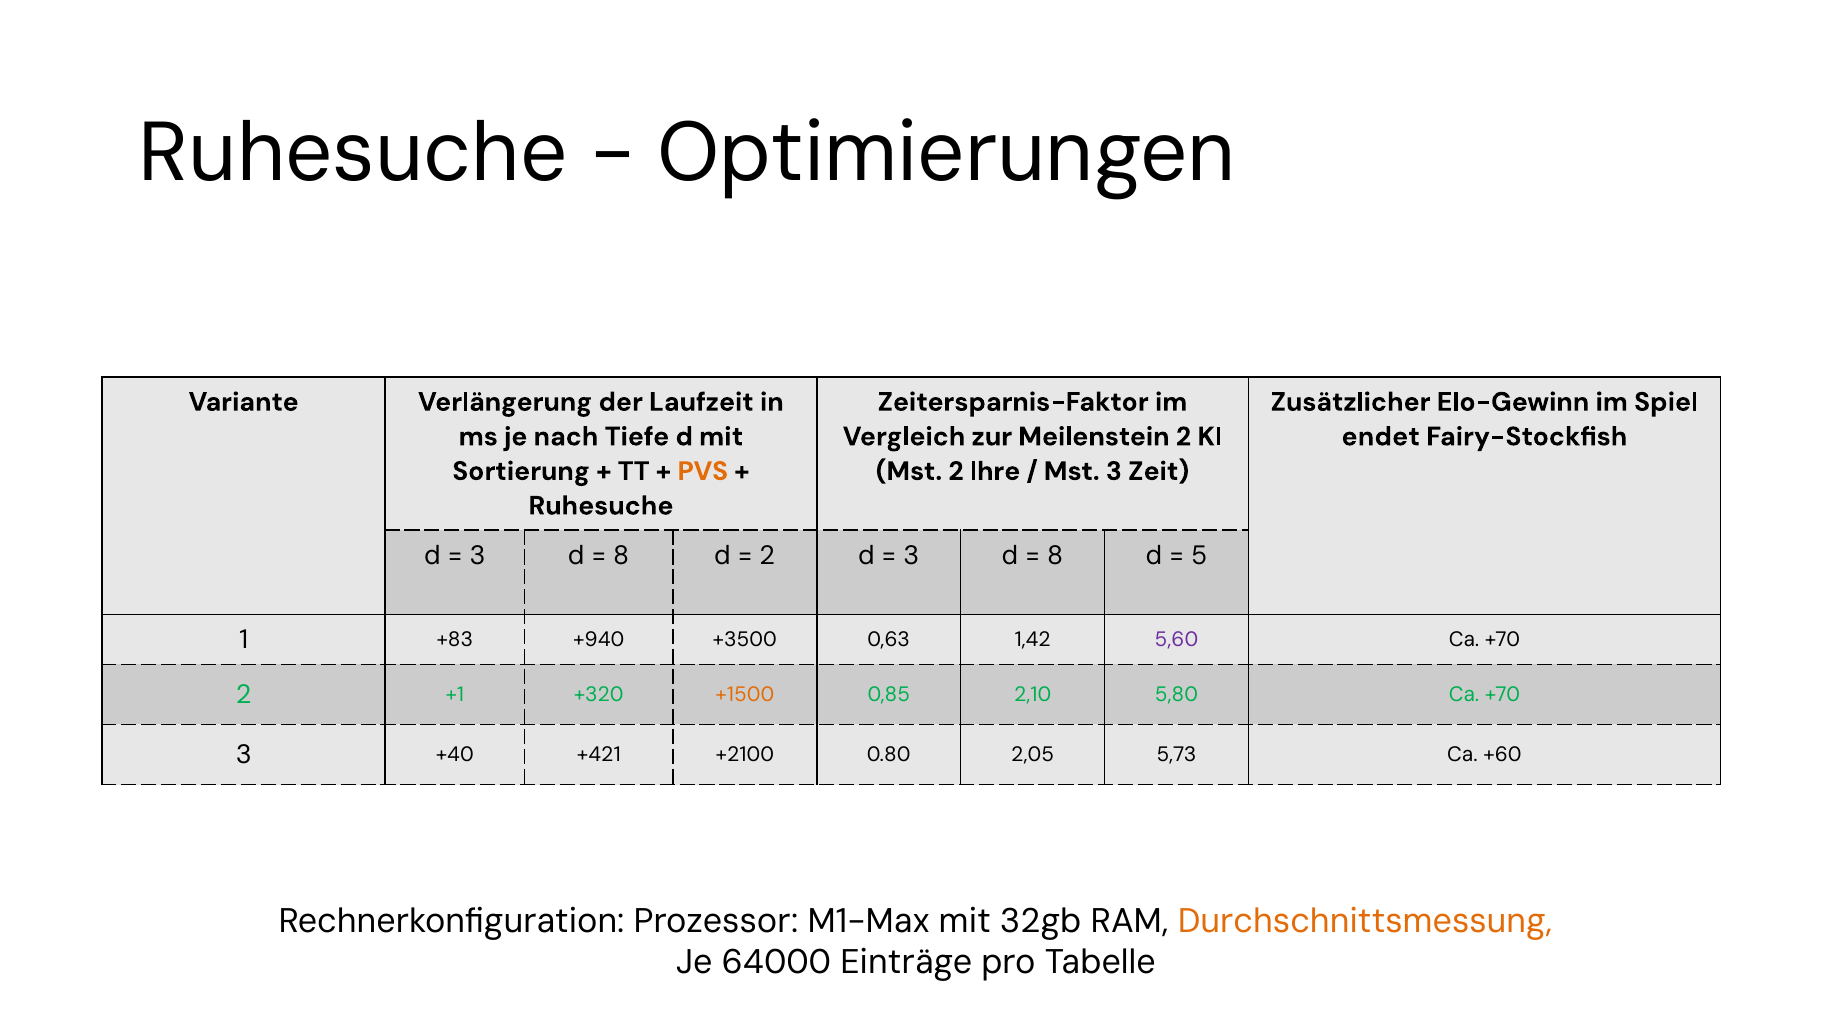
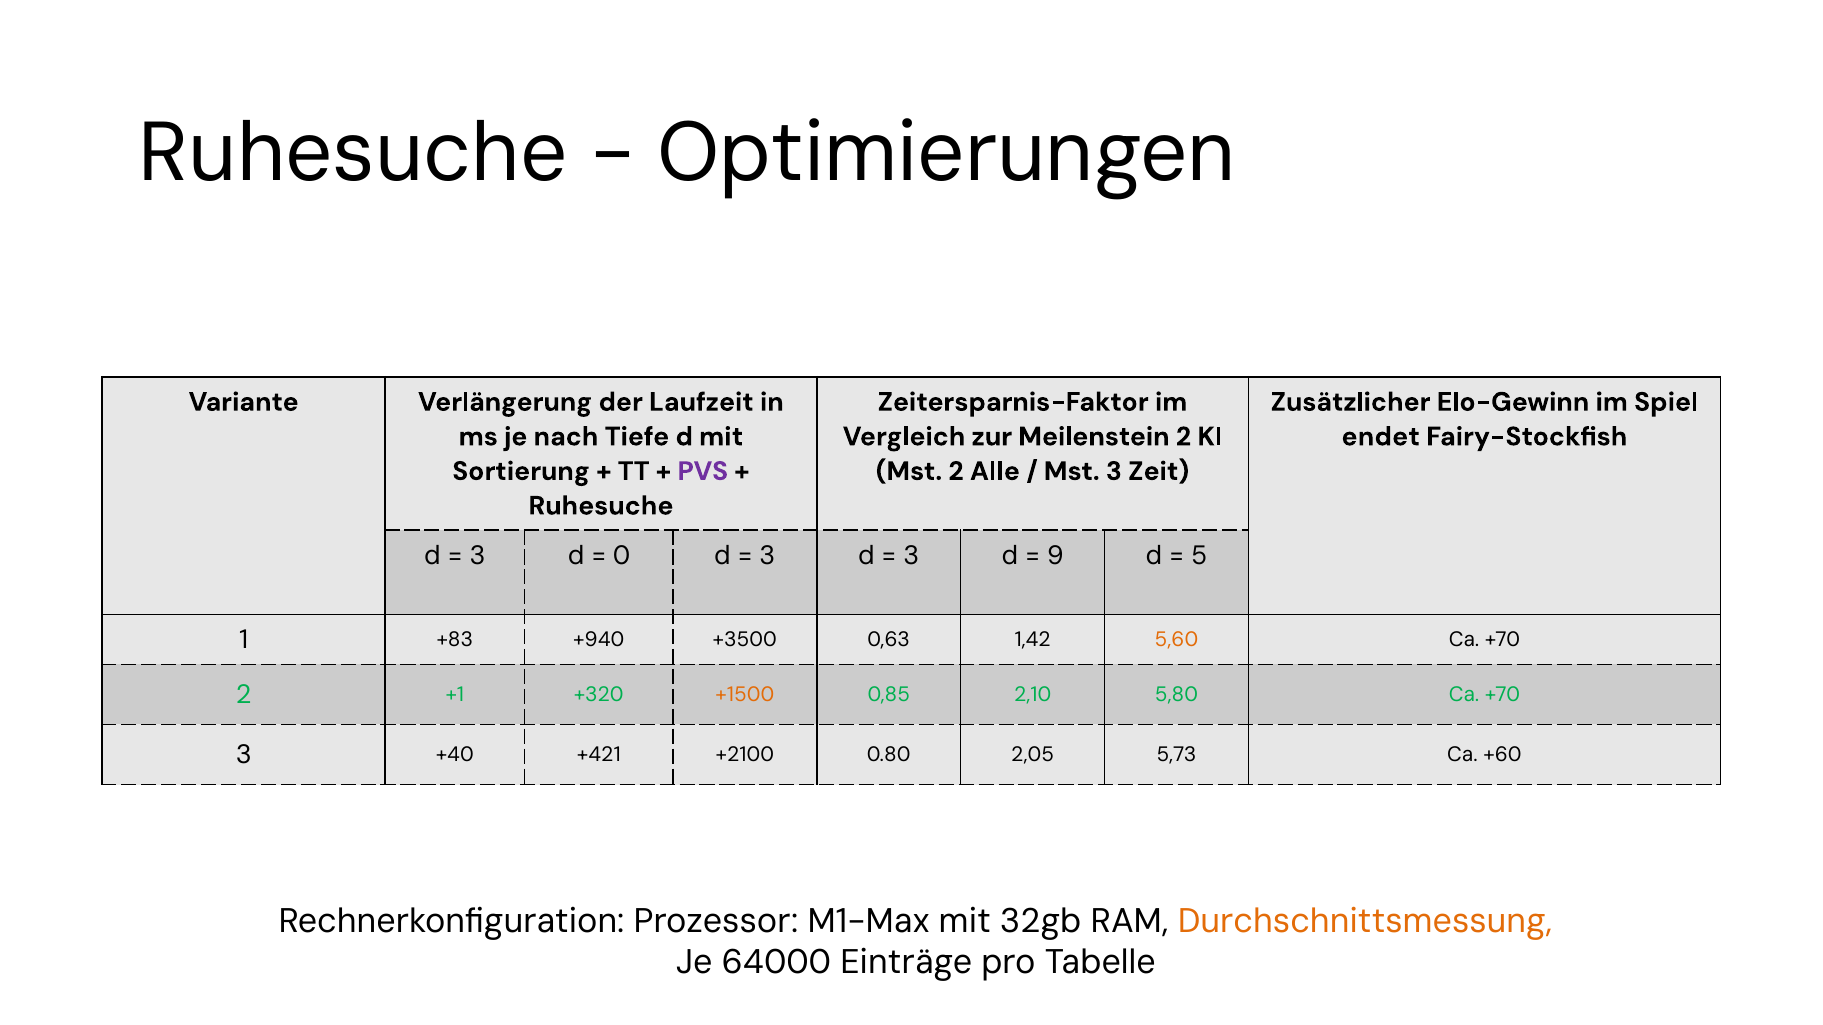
PVS colour: orange -> purple (703, 471)
Ihre: Ihre -> Alle (995, 471)
8: 8 -> 0 (621, 556)
2: 2 -> 3 (767, 556)
8: 8 -> 9 (1055, 556)
5,60 colour: purple -> orange (1176, 640)
